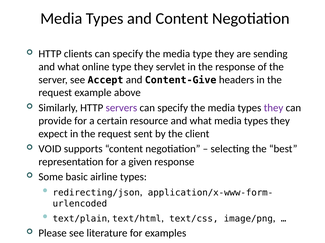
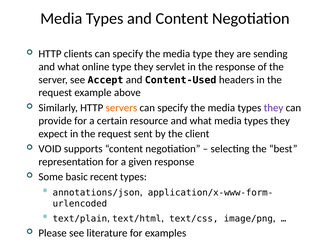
Content-Give: Content-Give -> Content-Used (181, 80)
servers colour: purple -> orange (121, 108)
airline: airline -> recent (104, 177)
redirecting/json: redirecting/json -> annotations/json (96, 193)
